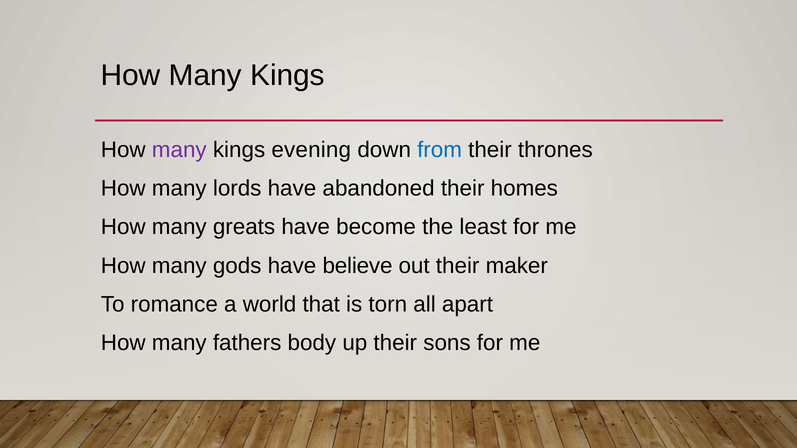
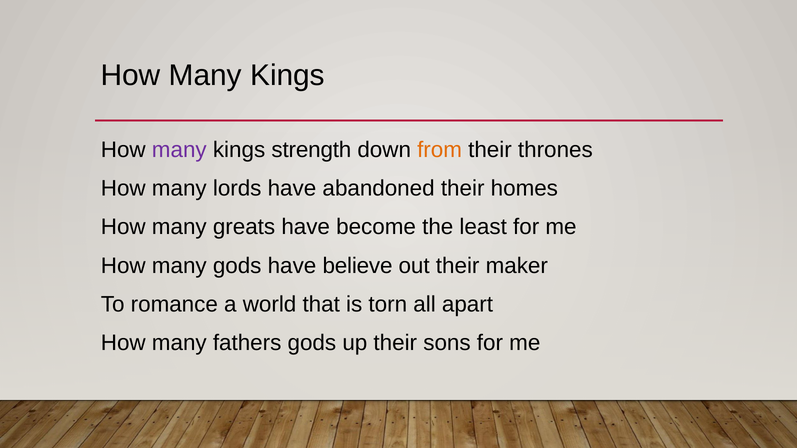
evening: evening -> strength (311, 150)
from colour: blue -> orange (440, 150)
fathers body: body -> gods (312, 343)
